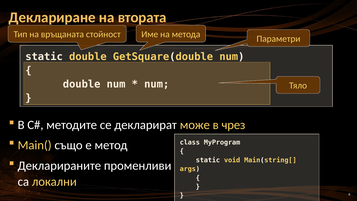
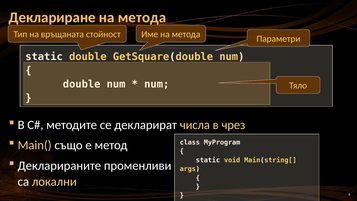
Деклариране на втората: втората -> метода (142, 17)
може: може -> числа (195, 125)
